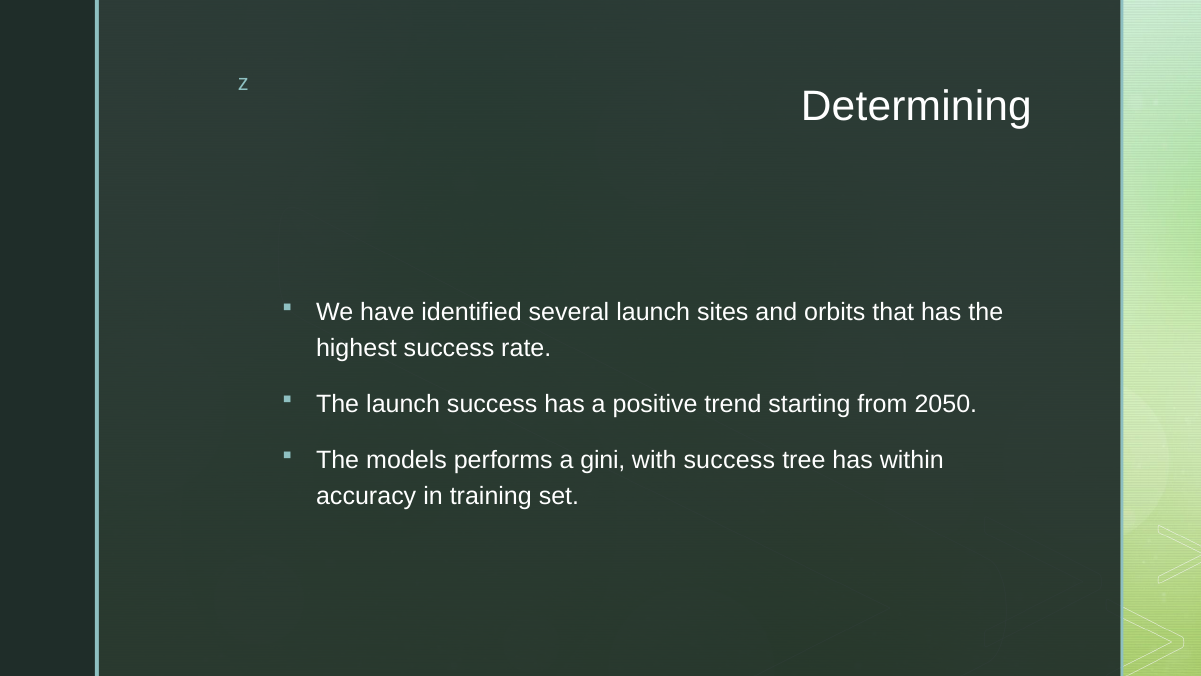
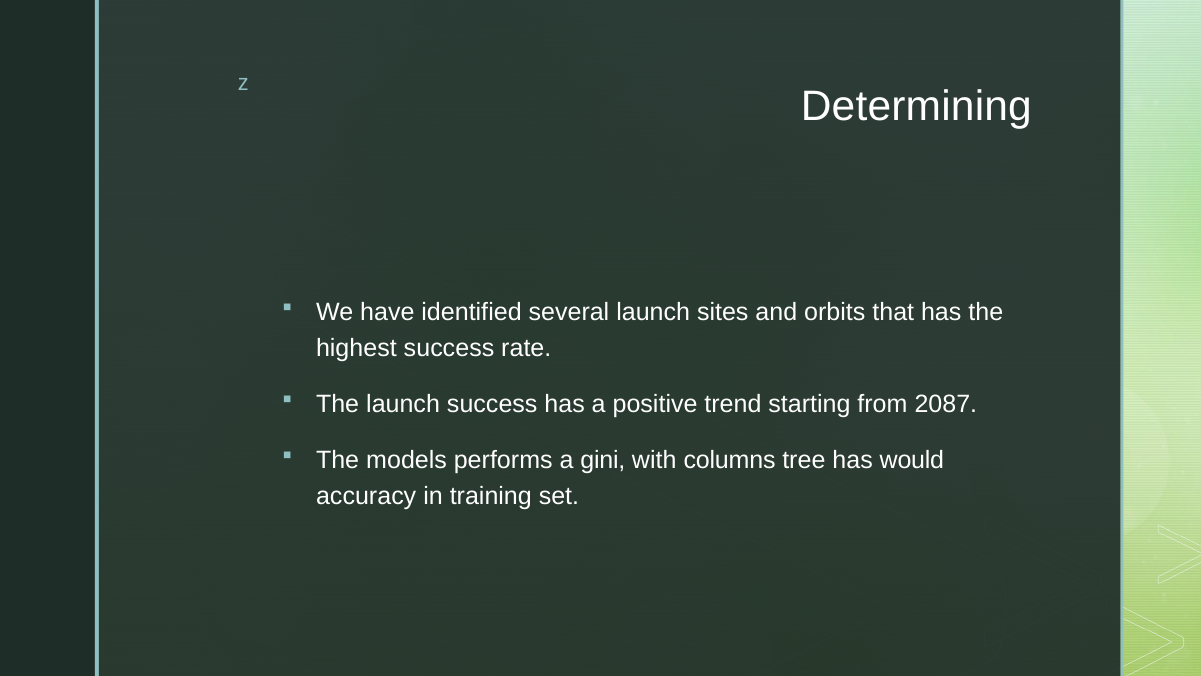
2050: 2050 -> 2087 (946, 404)
with success: success -> columns (730, 460)
within: within -> would (912, 460)
